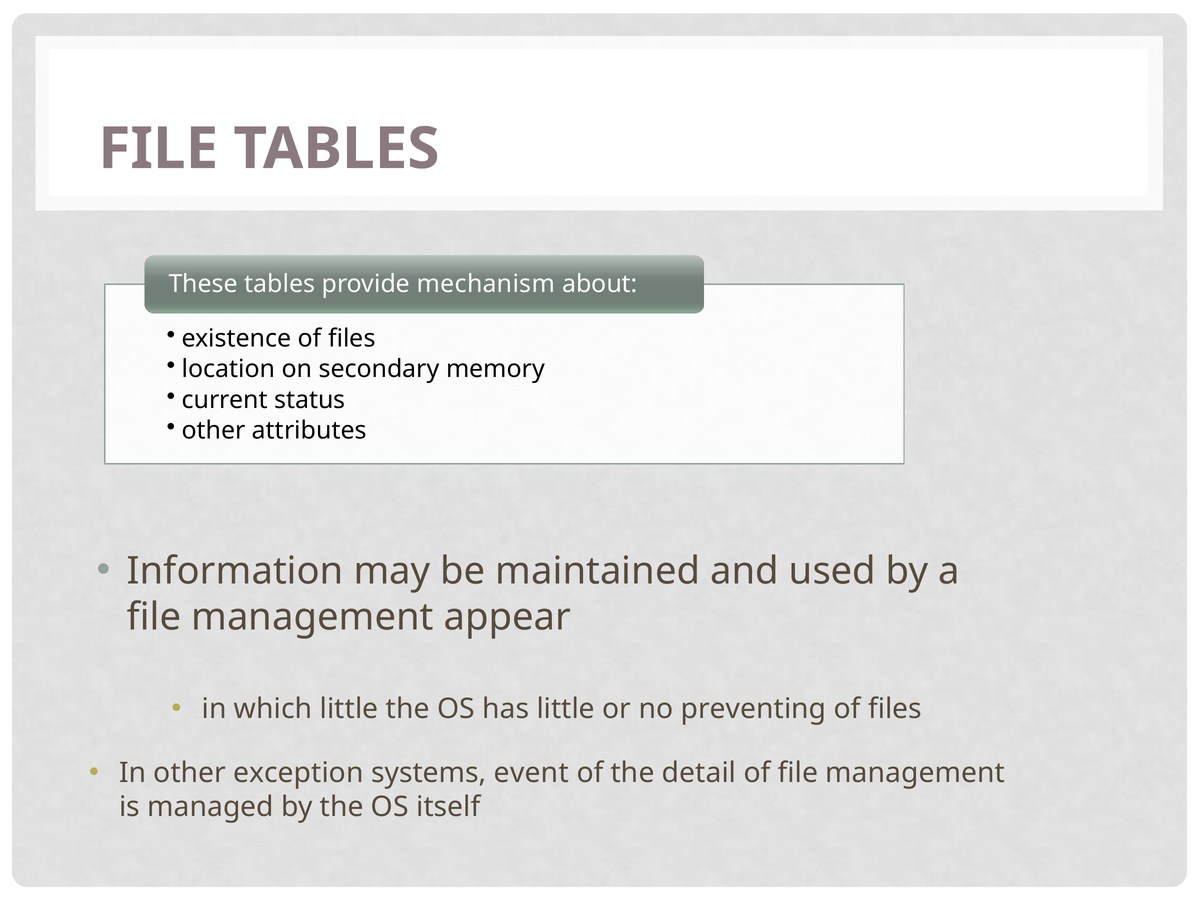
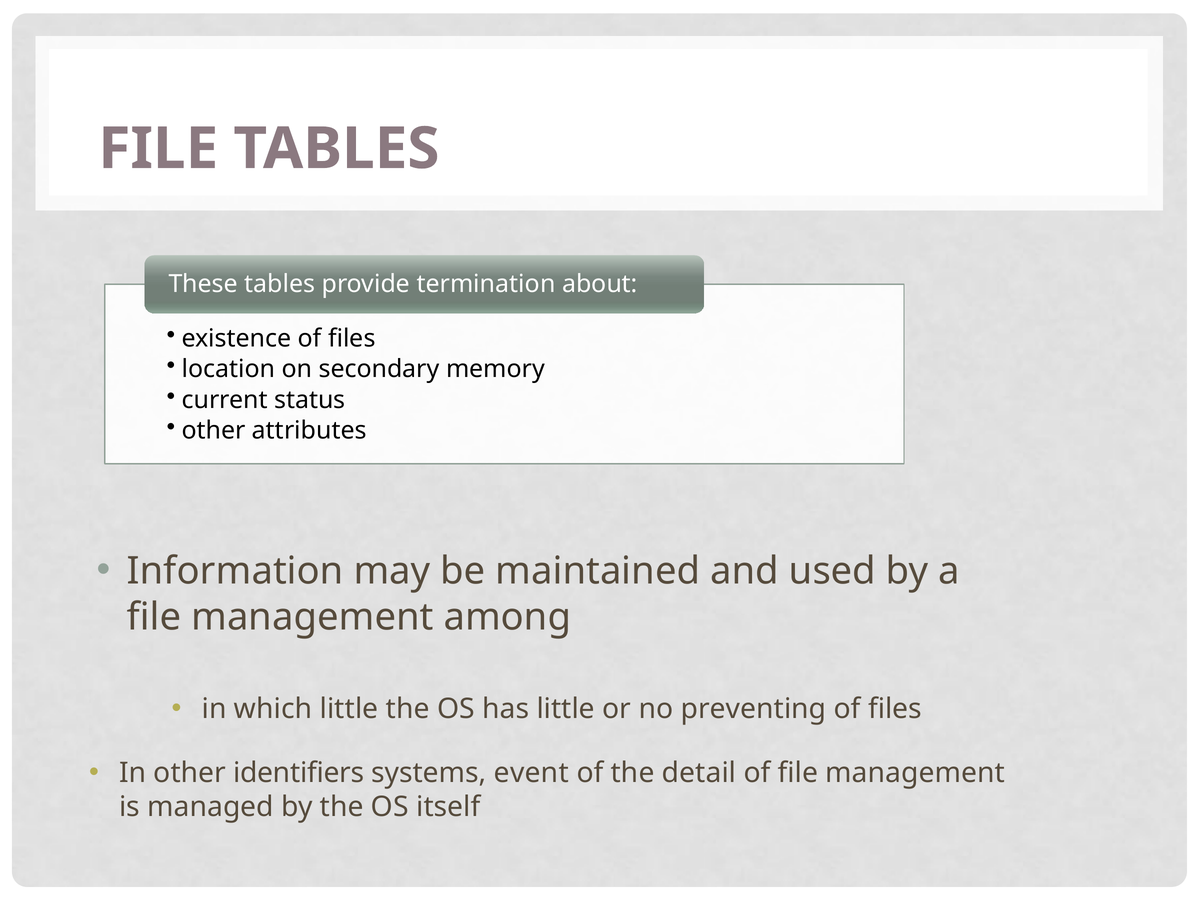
mechanism: mechanism -> termination (486, 284)
appear: appear -> among (507, 617)
exception: exception -> identifiers (299, 773)
